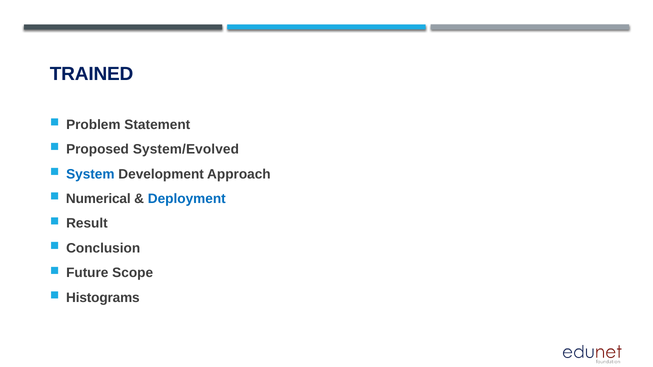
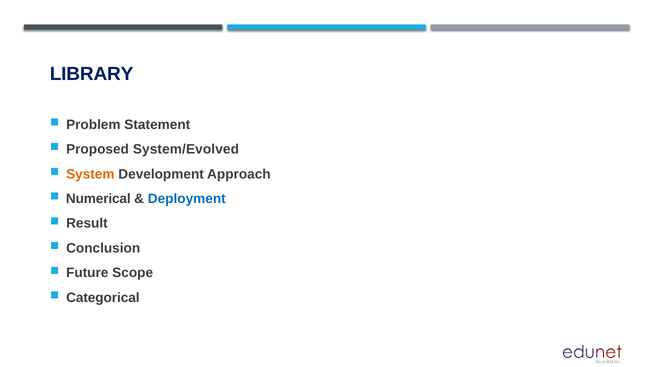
TRAINED: TRAINED -> LIBRARY (92, 74)
System colour: blue -> orange (90, 174)
Histograms: Histograms -> Categorical (103, 298)
